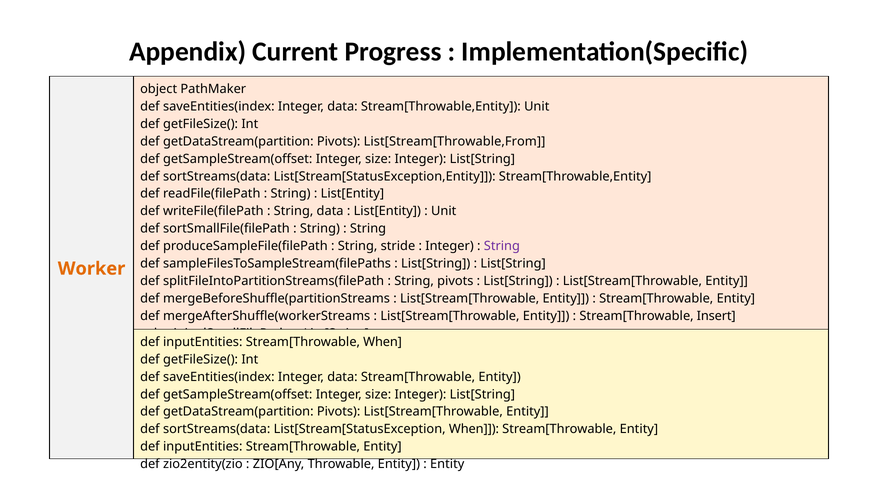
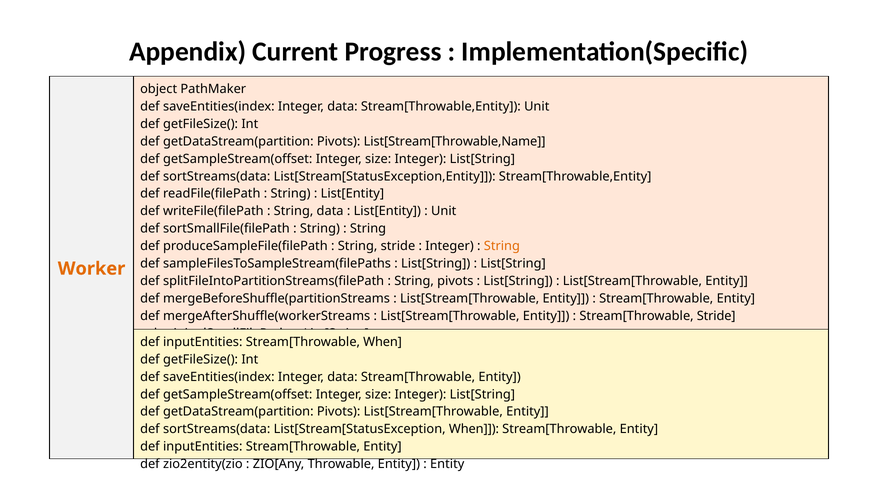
List[Stream[Throwable,From: List[Stream[Throwable,From -> List[Stream[Throwable,Name (455, 141)
String colour: purple -> orange (502, 246)
Stream[Throwable Insert: Insert -> Stride (716, 316)
